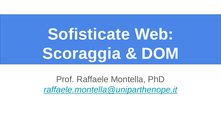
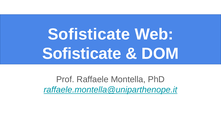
Scoraggia: Scoraggia -> Sofisticate (82, 53)
